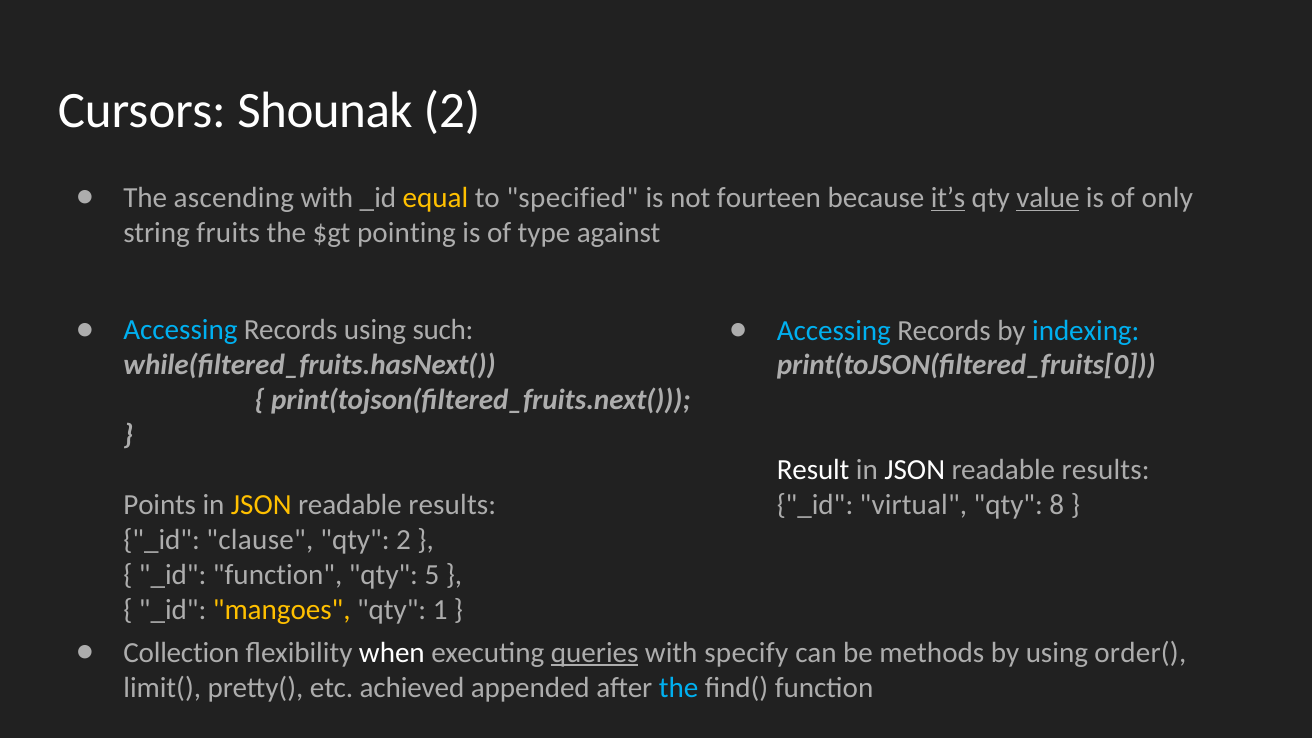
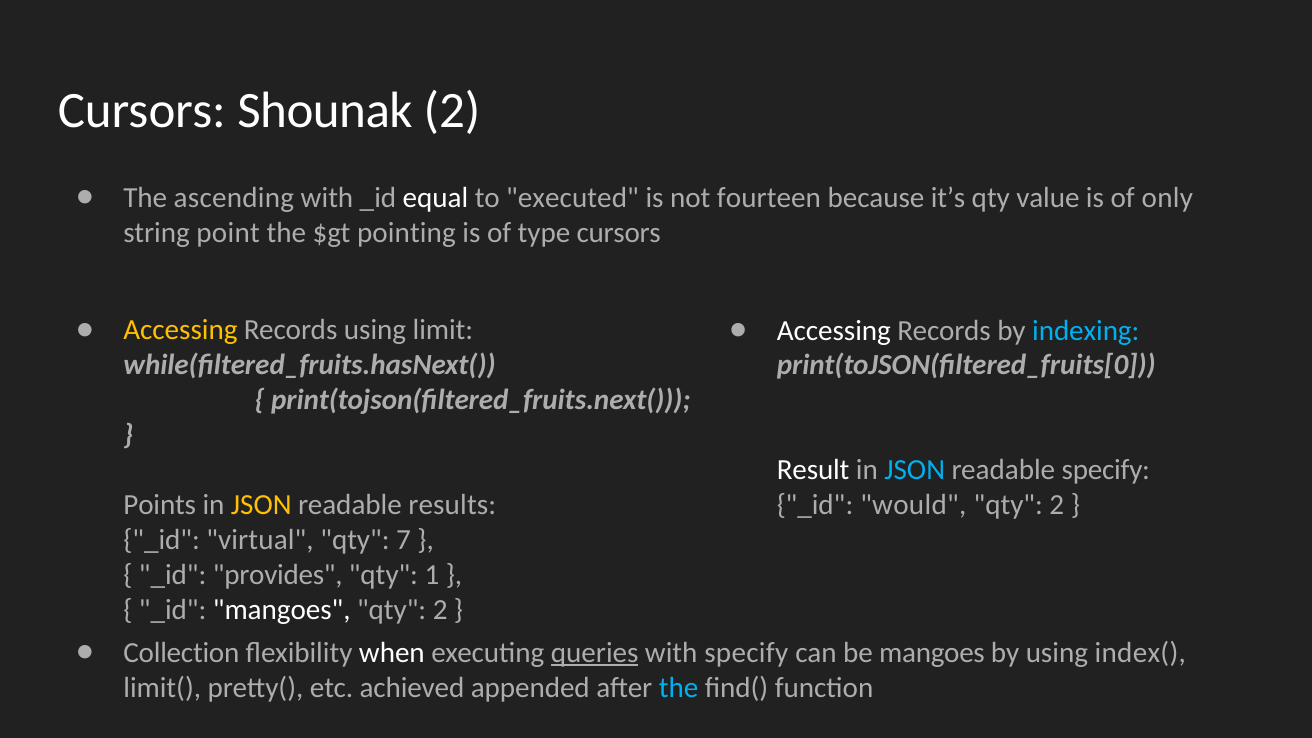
equal colour: yellow -> white (436, 198)
specified: specified -> executed (573, 198)
it’s underline: present -> none (948, 198)
value underline: present -> none (1048, 198)
fruits: fruits -> point (228, 233)
type against: against -> cursors (619, 233)
Accessing colour: light blue -> yellow (180, 330)
such: such -> limit (443, 330)
Accessing colour: light blue -> white (834, 330)
JSON colour: white -> light blue (915, 470)
results: results -> specify (1106, 470)
virtual: virtual -> would (913, 505)
8: 8 -> 2 (1057, 505)
clause: clause -> virtual (260, 540)
qty 2: 2 -> 7 (403, 540)
_id function: function -> provides (278, 575)
5: 5 -> 1 (432, 575)
mangoes colour: yellow -> white (282, 610)
1: 1 -> 2 (440, 610)
be methods: methods -> mangoes (932, 653)
order(: order( -> index( (1140, 653)
